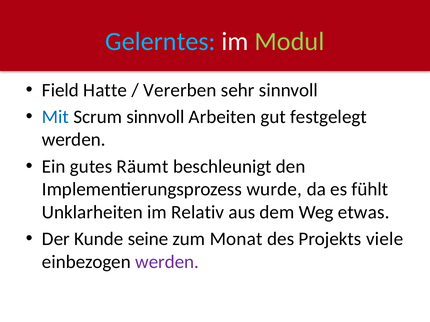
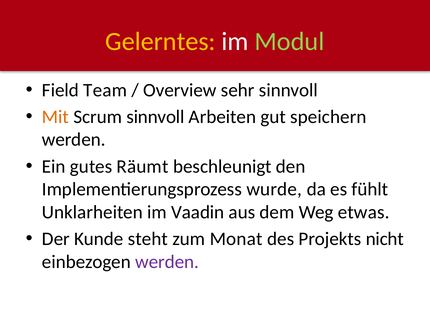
Gelerntes colour: light blue -> yellow (160, 42)
Hatte: Hatte -> Team (105, 90)
Vererben: Vererben -> Overview (180, 90)
Mit colour: blue -> orange (55, 117)
festgelegt: festgelegt -> speichern (328, 117)
Relativ: Relativ -> Vaadin (198, 213)
seine: seine -> steht (148, 239)
viele: viele -> nicht (385, 239)
